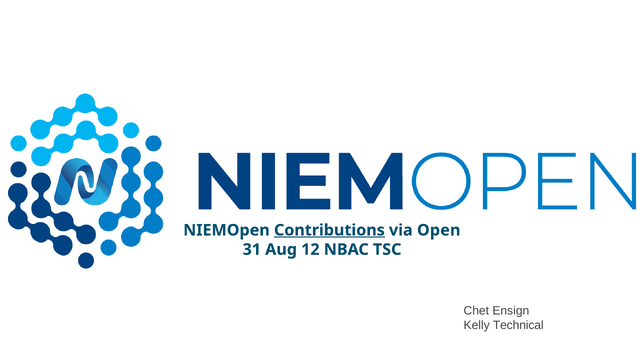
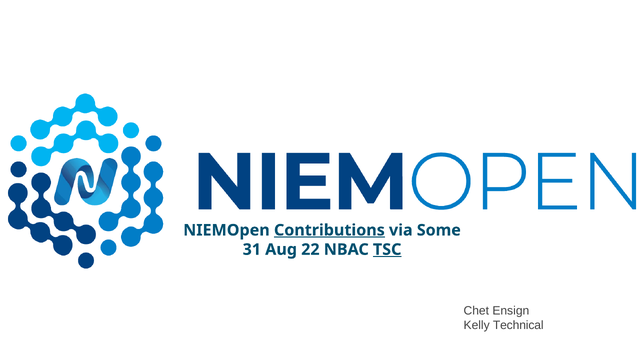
Open: Open -> Some (439, 230)
12: 12 -> 22 (310, 250)
TSC underline: none -> present (387, 250)
